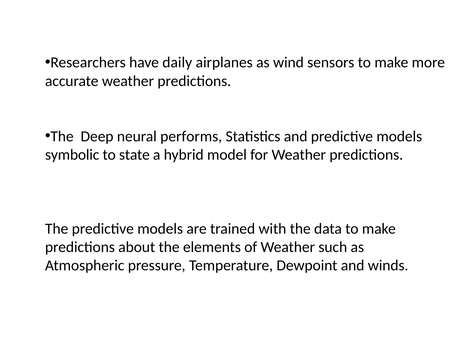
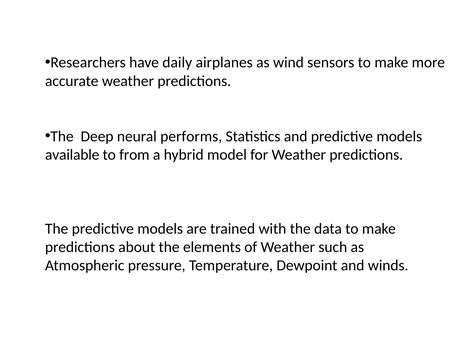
symbolic: symbolic -> available (72, 155)
state: state -> from (134, 155)
